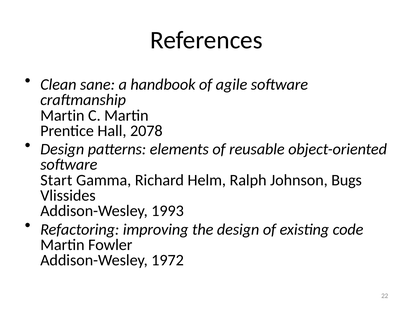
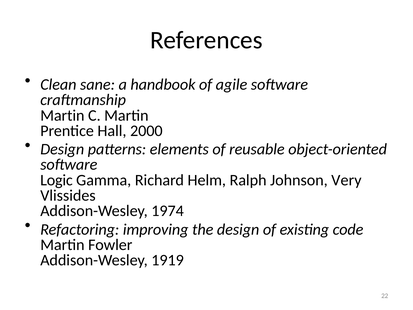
2078: 2078 -> 2000 (146, 131)
Start: Start -> Logic (56, 180)
Bugs: Bugs -> Very (346, 180)
1993: 1993 -> 1974 (168, 211)
1972: 1972 -> 1919 (168, 260)
